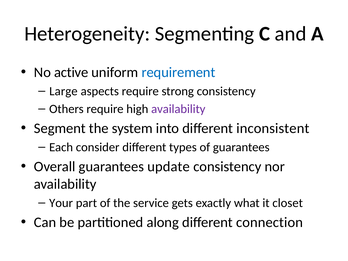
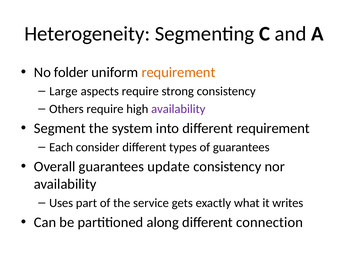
active: active -> folder (71, 72)
requirement colour: blue -> orange (178, 72)
different inconsistent: inconsistent -> requirement (273, 128)
Your: Your -> Uses (61, 203)
closet: closet -> writes (288, 203)
